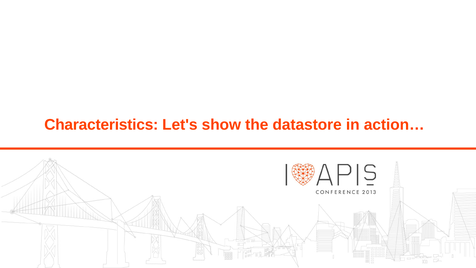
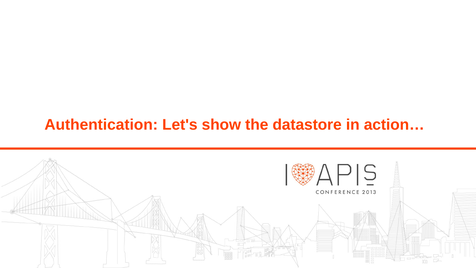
Characteristics: Characteristics -> Authentication (101, 125)
